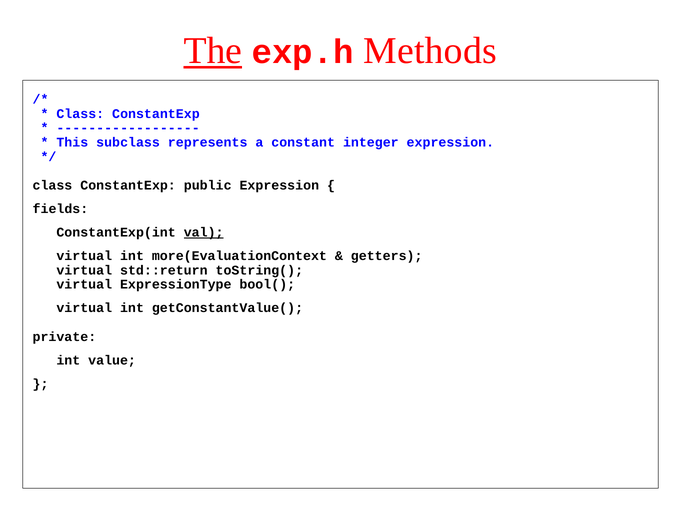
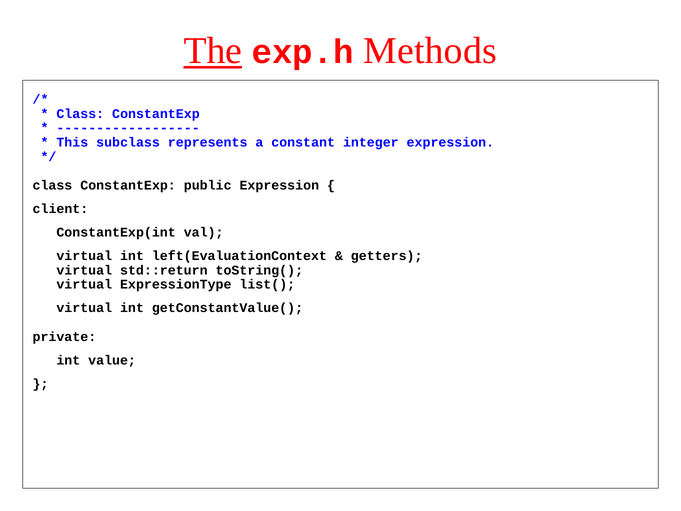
fields: fields -> client (60, 209)
val underline: present -> none (204, 232)
more(EvaluationContext: more(EvaluationContext -> left(EvaluationContext (239, 256)
bool(: bool( -> list( (267, 284)
